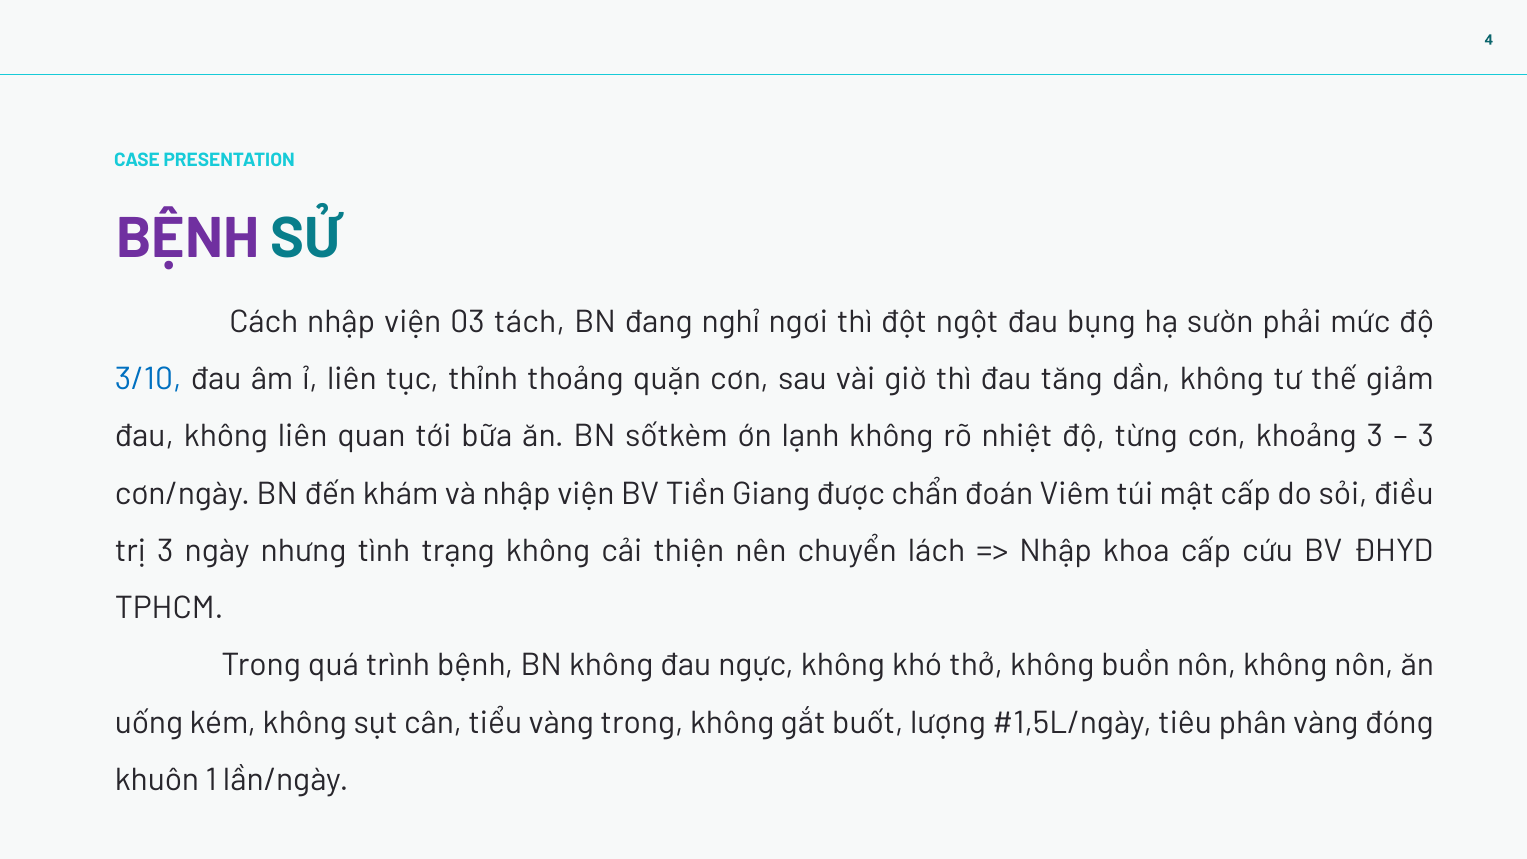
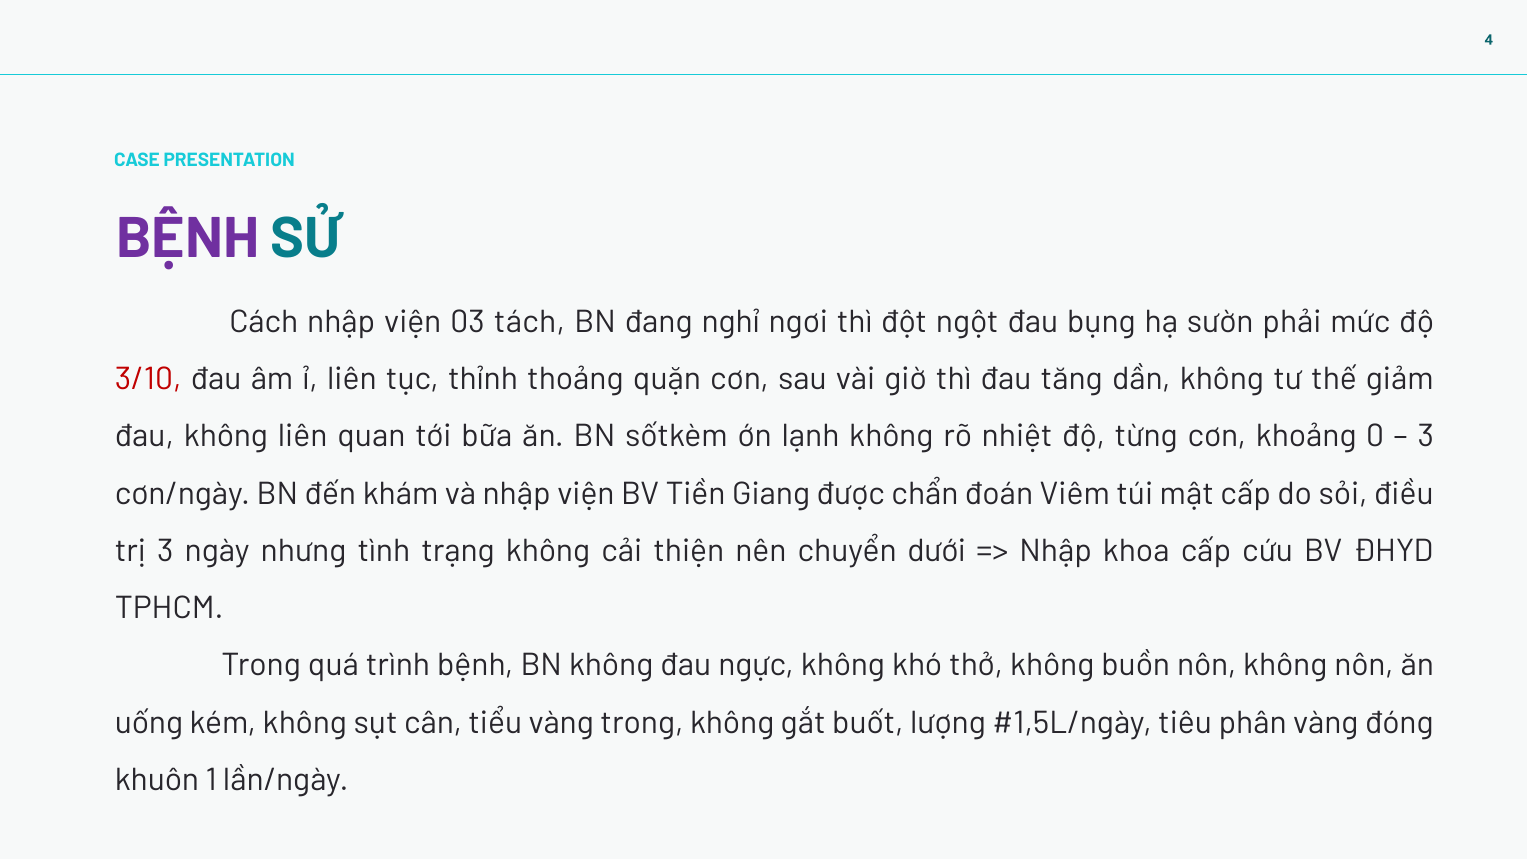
3/10 colour: blue -> red (148, 379)
khoảng 3: 3 -> 0 (1375, 436)
lách: lách -> dưới (937, 551)
